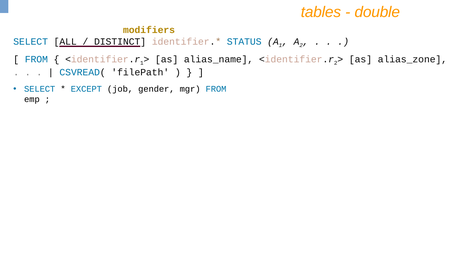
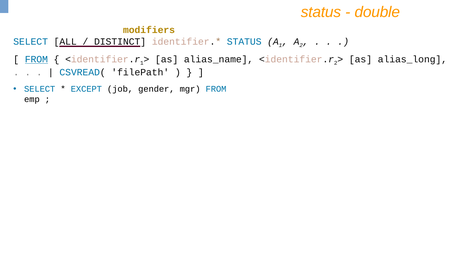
tables: tables -> status (321, 12)
FROM underline: none -> present (36, 59)
alias_zone: alias_zone -> alias_long (412, 59)
